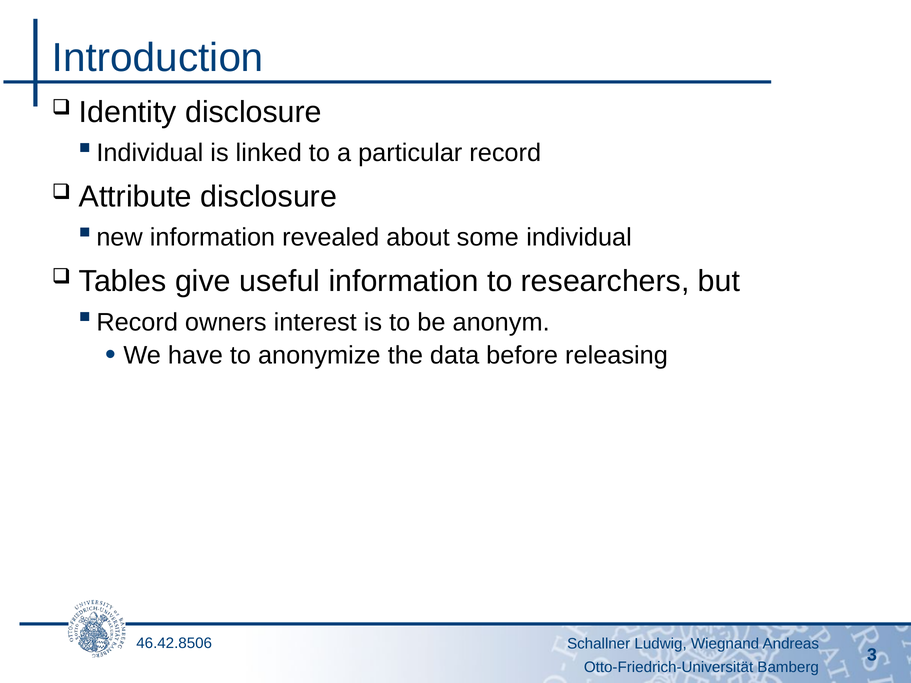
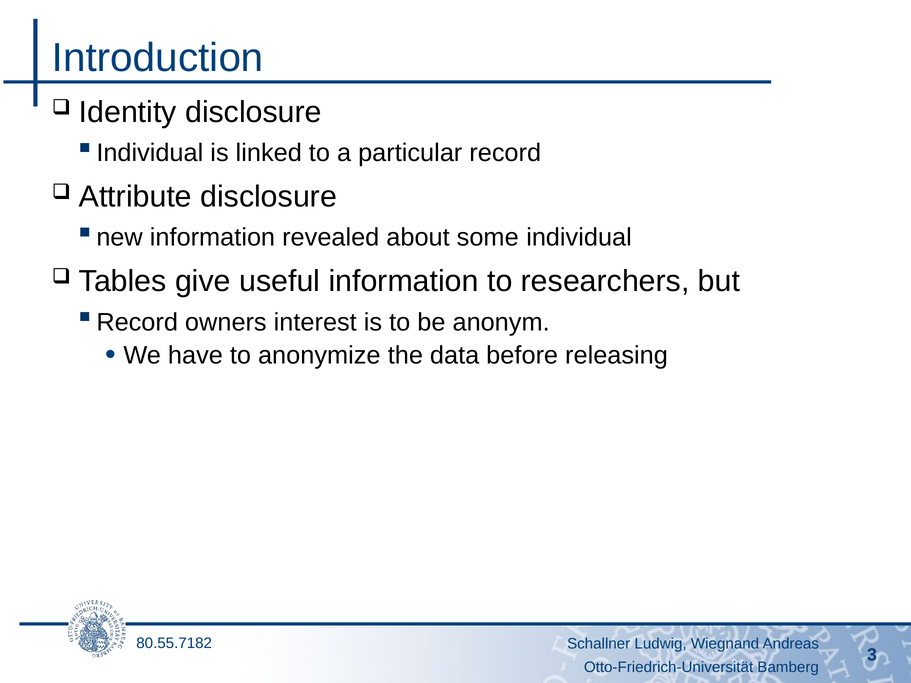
46.42.8506: 46.42.8506 -> 80.55.7182 (174, 643)
